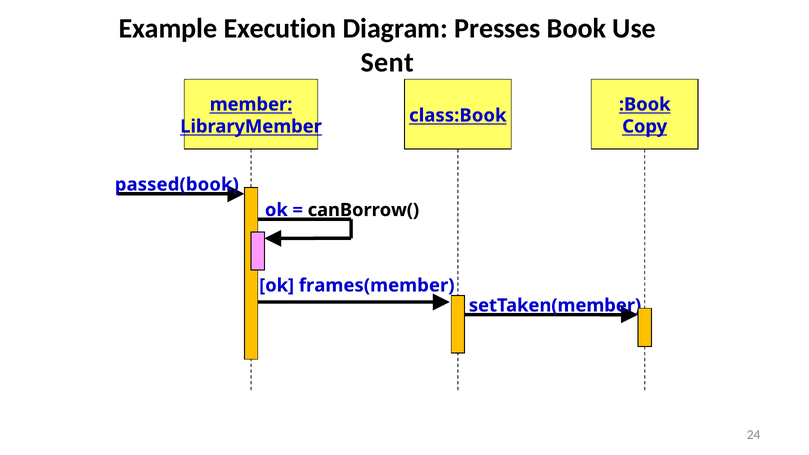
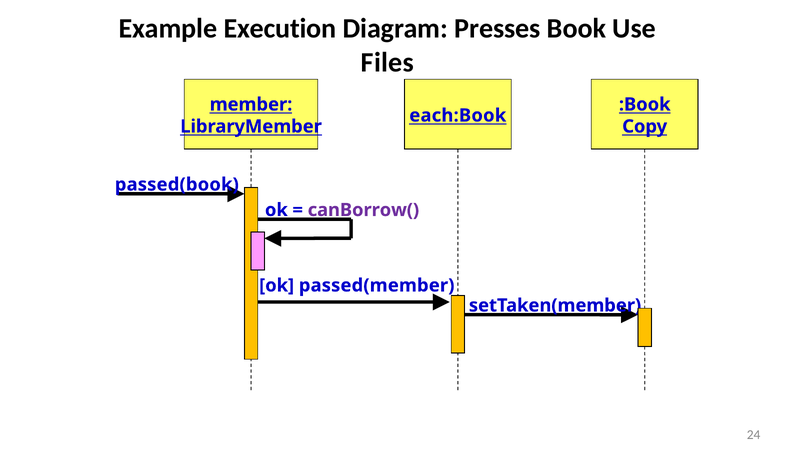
Sent: Sent -> Files (387, 62)
class:Book: class:Book -> each:Book (458, 115)
canBorrow( colour: black -> purple (363, 210)
frames(member: frames(member -> passed(member (377, 285)
